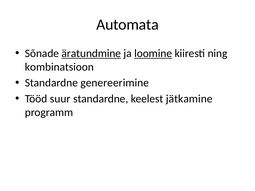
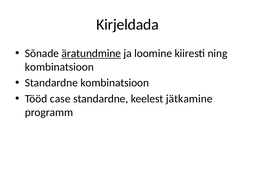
Automata: Automata -> Kirjeldada (128, 25)
loomine underline: present -> none (153, 53)
Standardne genereerimine: genereerimine -> kombinatsioon (115, 83)
suur: suur -> case (60, 99)
